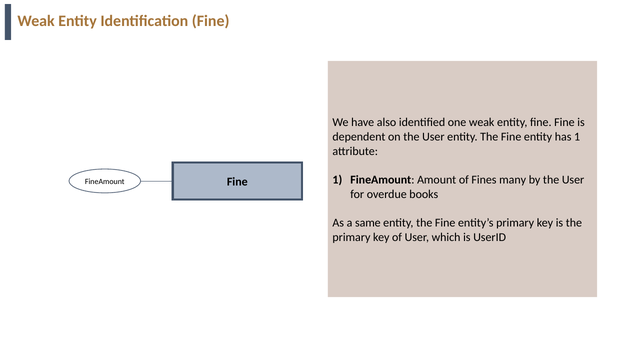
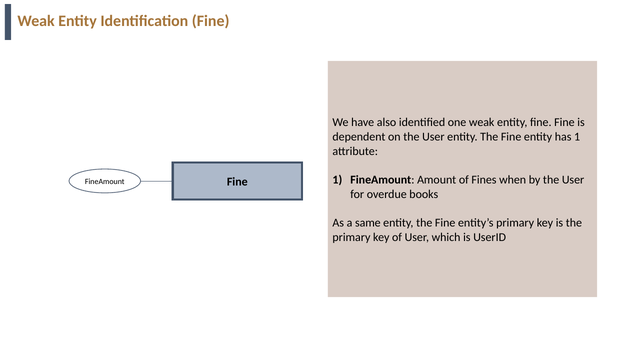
many: many -> when (513, 180)
